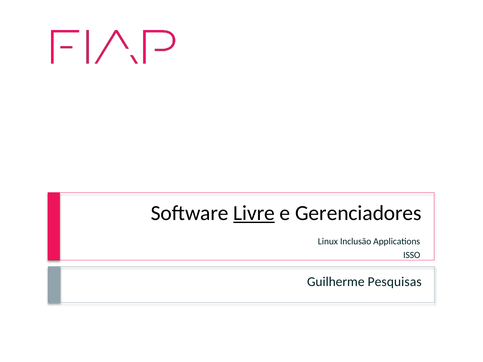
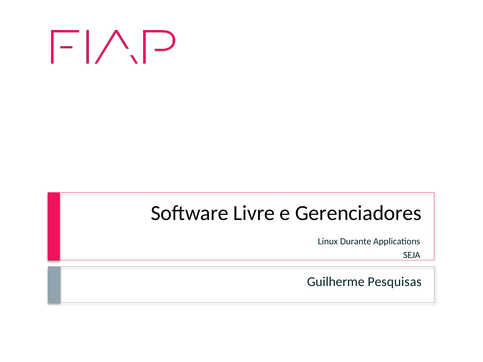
Livre underline: present -> none (254, 213)
Inclusão: Inclusão -> Durante (356, 241)
ISSO: ISSO -> SEJA (412, 255)
